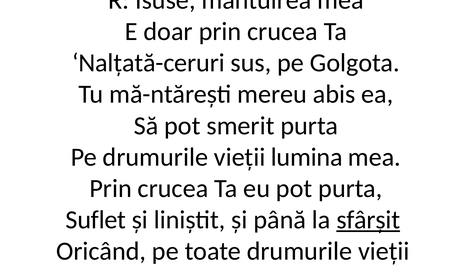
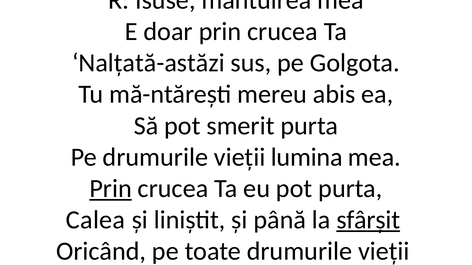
Nalțată-ceruri: Nalțată-ceruri -> Nalțată-astăzi (148, 63)
Prin underline: none -> present (111, 189)
Suflet: Suflet -> Calea (96, 220)
